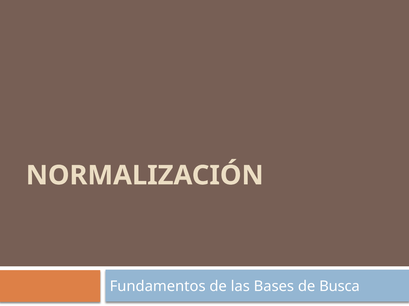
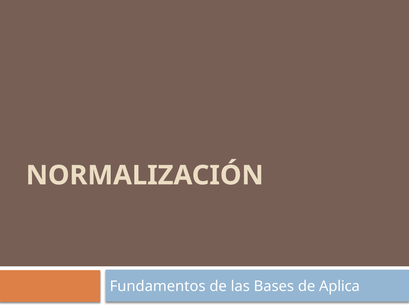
Busca: Busca -> Aplica (339, 287)
